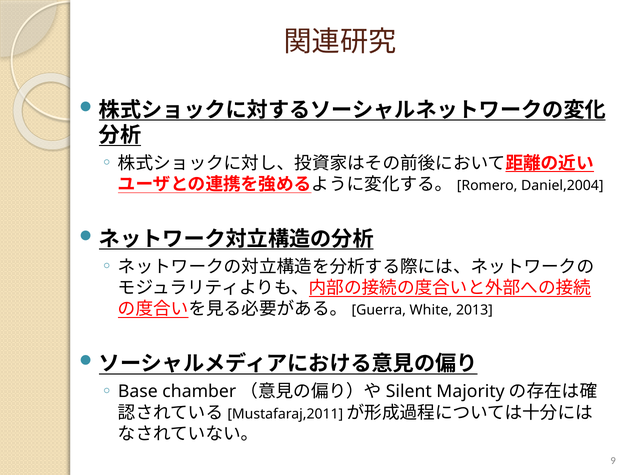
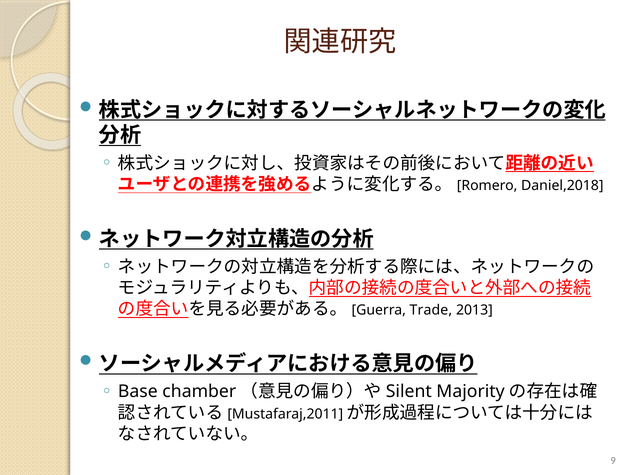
Daniel,2004: Daniel,2004 -> Daniel,2018 (562, 186)
White: White -> Trade (431, 311)
